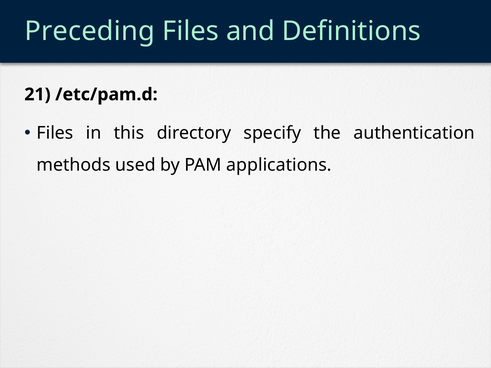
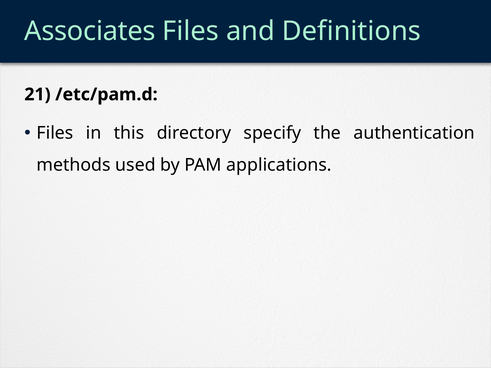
Preceding: Preceding -> Associates (90, 31)
